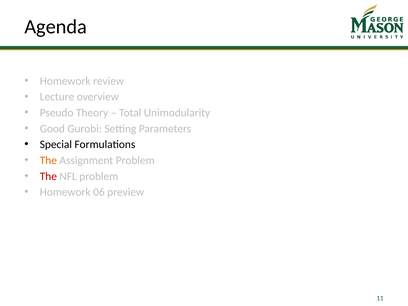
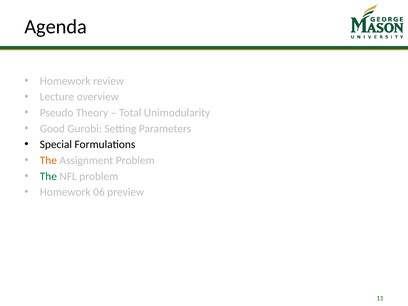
The colour: red -> green (48, 176)
